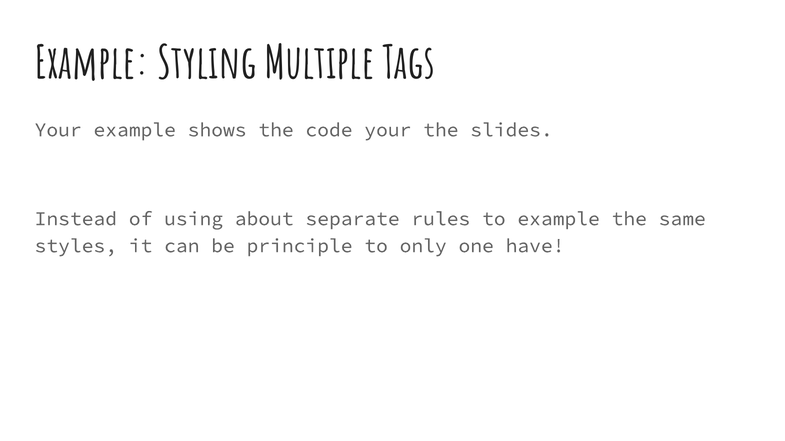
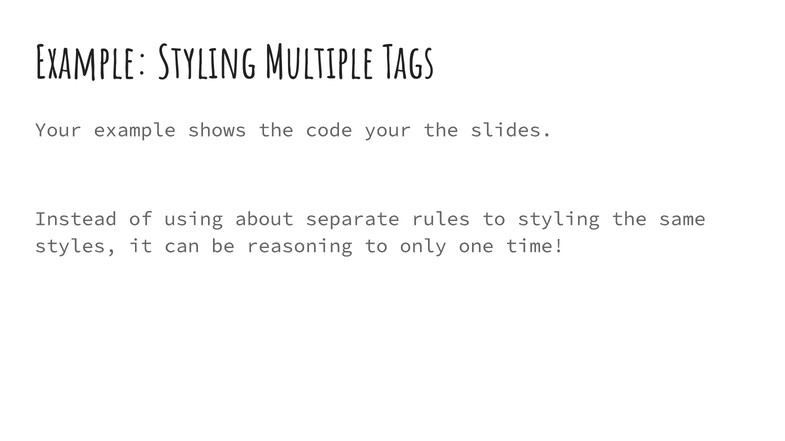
to example: example -> styling (559, 219)
principle: principle -> reasoning (300, 246)
have: have -> time (535, 246)
